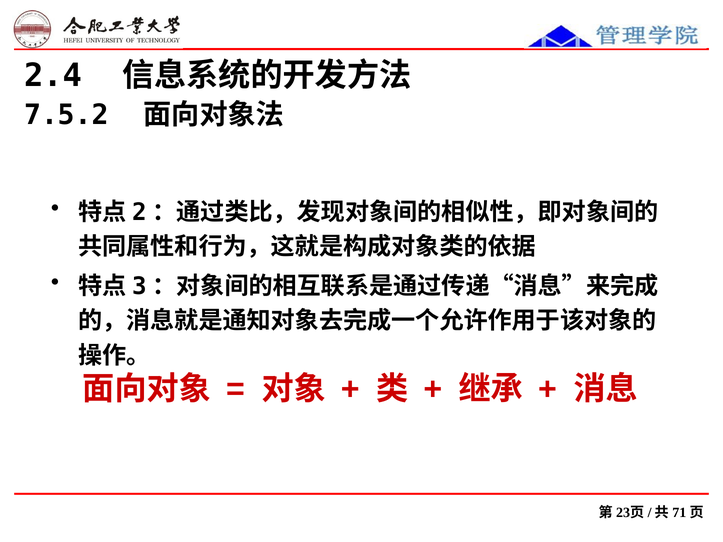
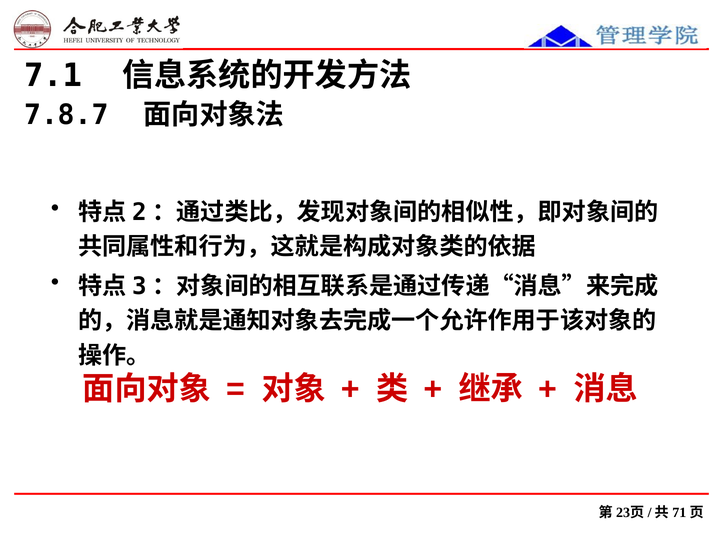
2.4: 2.4 -> 7.1 (53, 76)
7.5.2: 7.5.2 -> 7.8.7 (66, 115)
